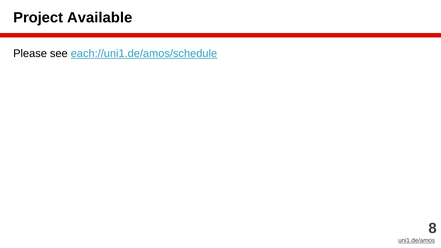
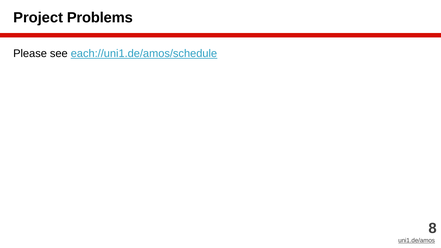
Available: Available -> Problems (100, 18)
